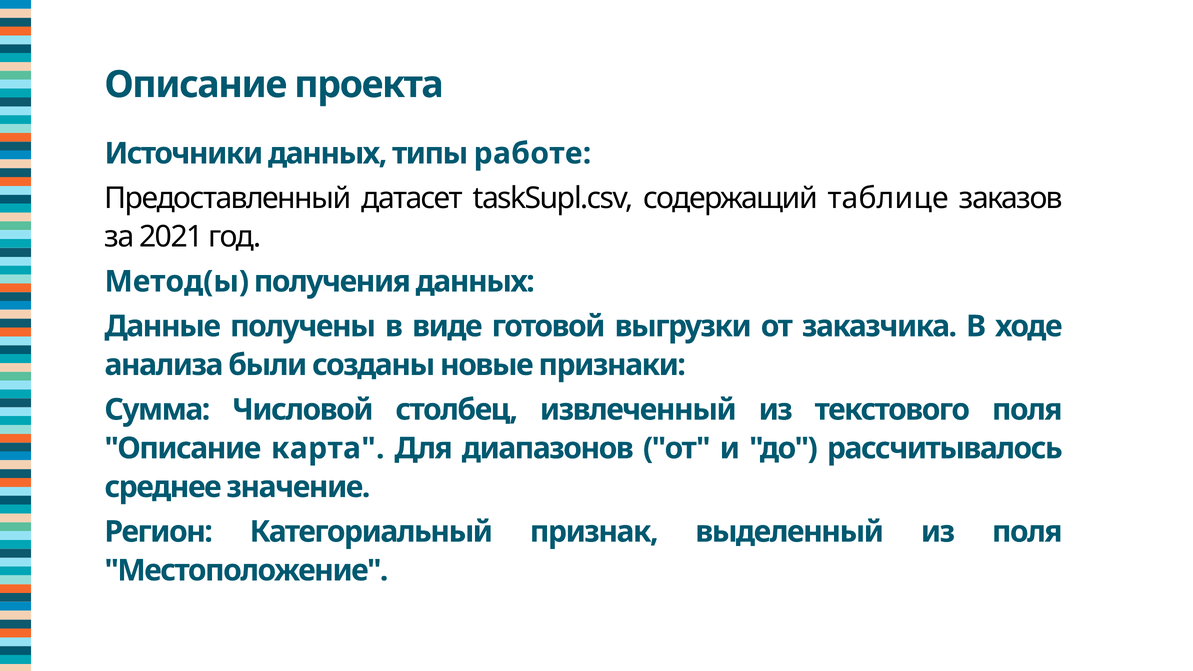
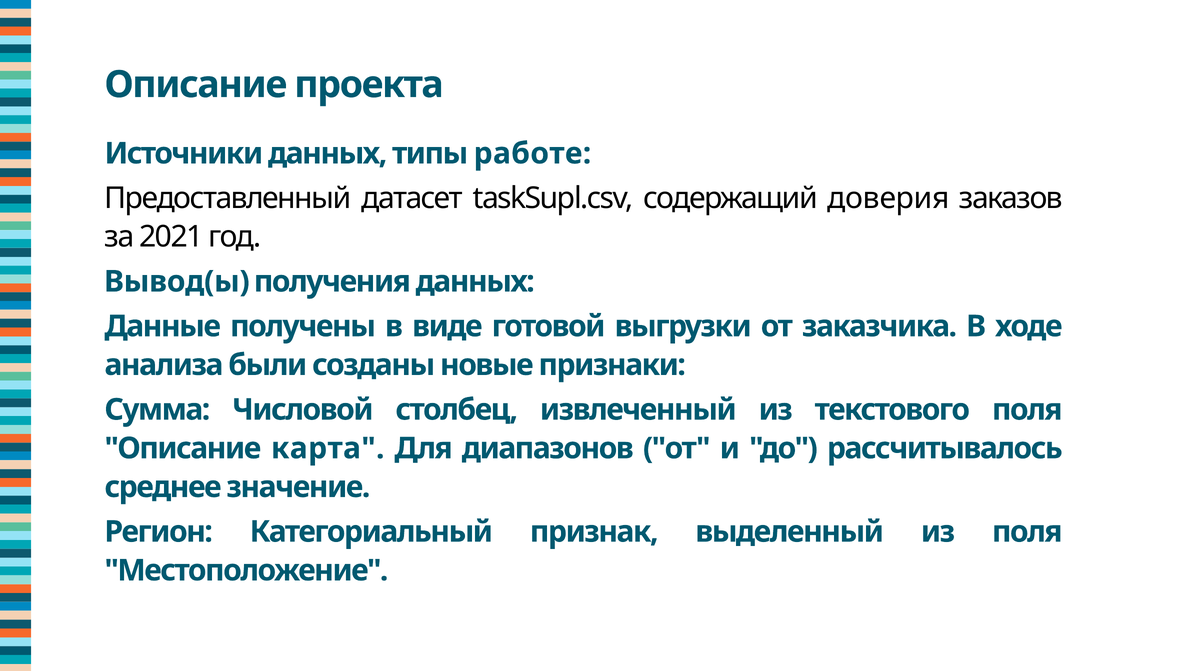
таблице: таблице -> доверия (888, 198)
Метод(ы: Метод(ы -> Вывод(ы (177, 282)
